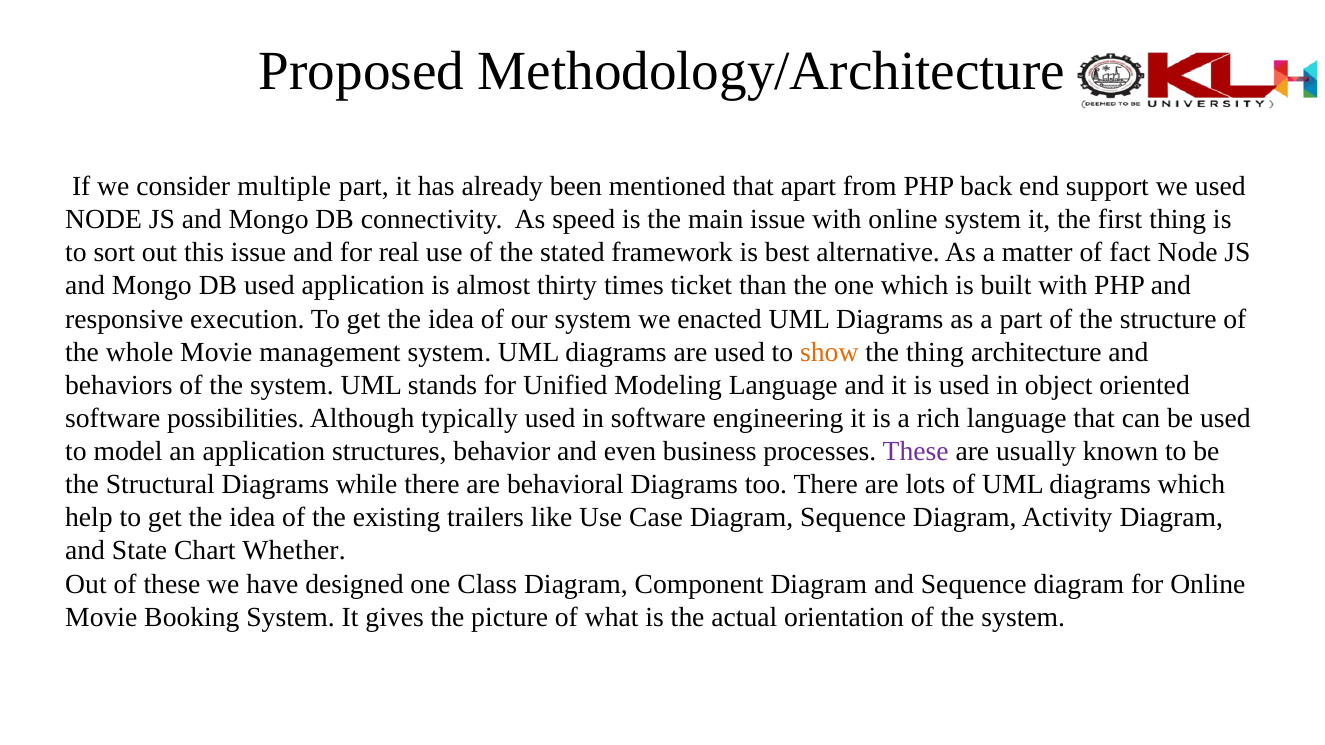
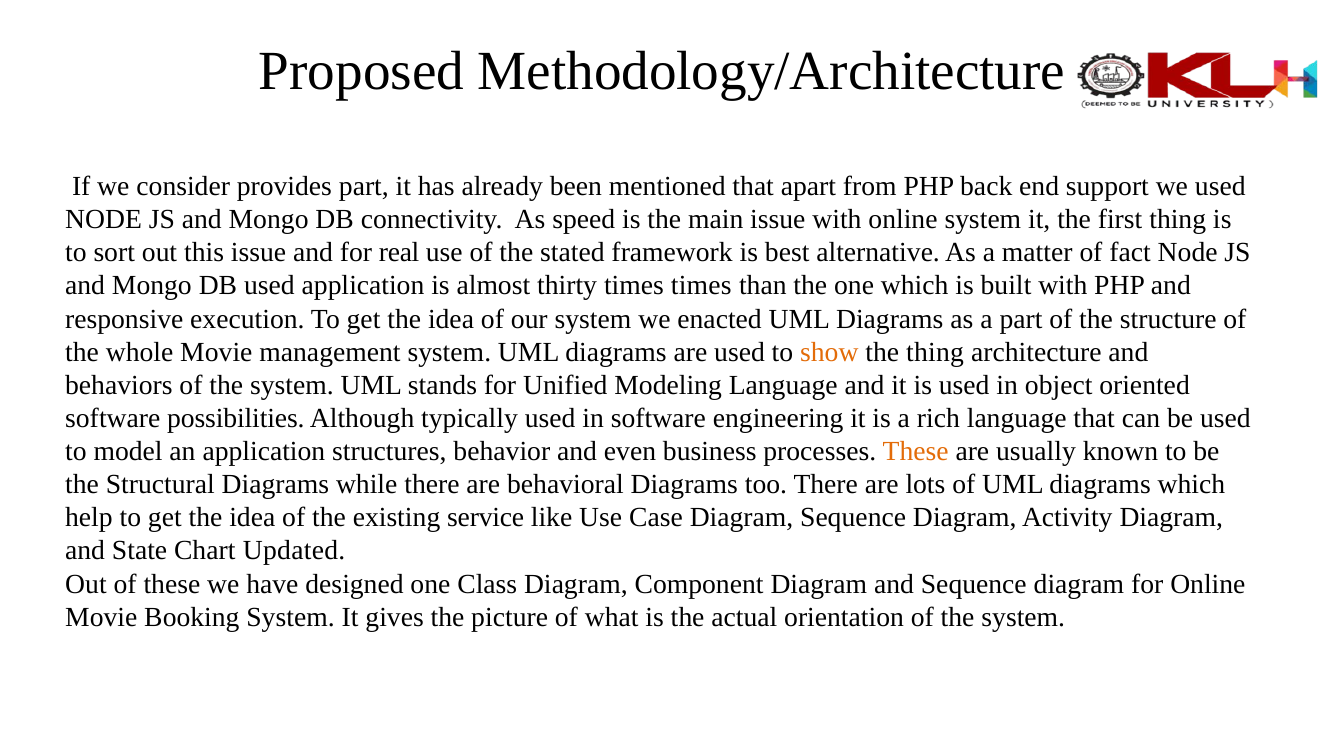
multiple: multiple -> provides (284, 187)
times ticket: ticket -> times (701, 286)
These colour: purple -> orange (916, 452)
trailers: trailers -> service (486, 518)
Whether: Whether -> Updated (294, 551)
